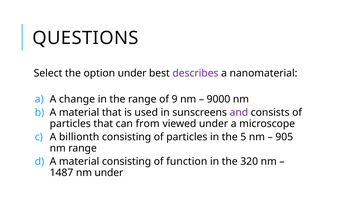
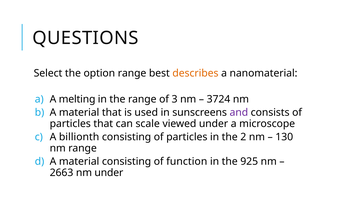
option under: under -> range (132, 73)
describes colour: purple -> orange (195, 73)
change: change -> melting (77, 99)
9: 9 -> 3 (175, 99)
9000: 9000 -> 3724 (218, 99)
from: from -> scale (148, 124)
5: 5 -> 2 (243, 137)
905: 905 -> 130 (284, 137)
320: 320 -> 925 (249, 162)
1487: 1487 -> 2663 (62, 173)
